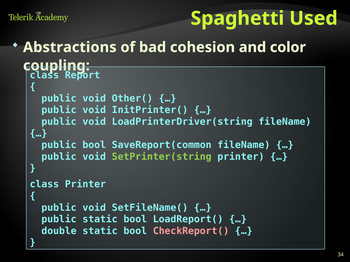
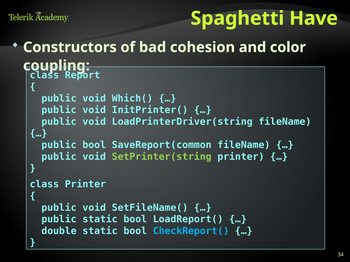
Used: Used -> Have (314, 18)
Abstractions: Abstractions -> Constructors (70, 47)
Other(: Other( -> Which( (132, 99)
CheckReport( colour: pink -> light blue (191, 231)
